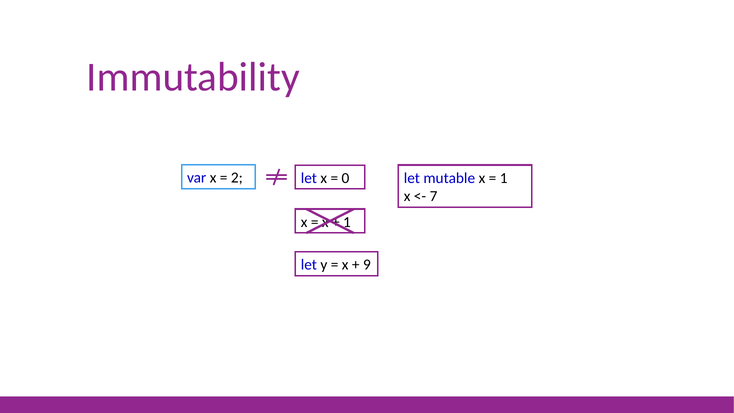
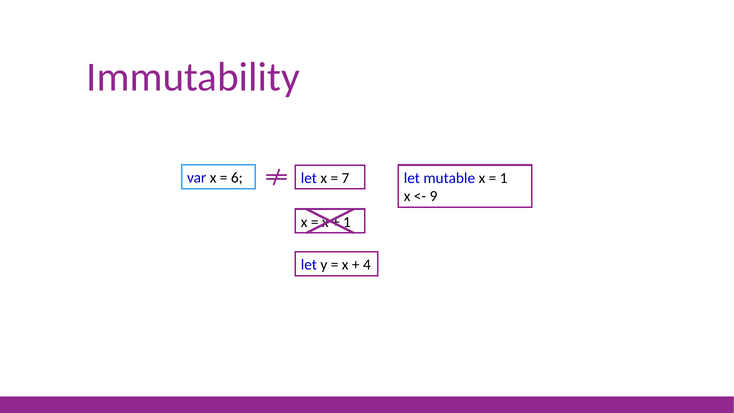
2: 2 -> 6 (237, 178)
0: 0 -> 7 (345, 178)
7: 7 -> 9 (434, 196)
9: 9 -> 4 (367, 265)
